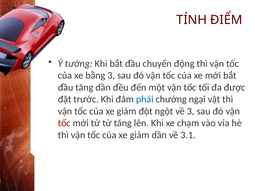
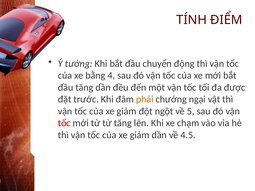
bằng 3: 3 -> 4 (111, 76)
phải colour: blue -> orange (145, 99)
về 3: 3 -> 5 (191, 111)
3.1: 3.1 -> 4.5 (188, 135)
